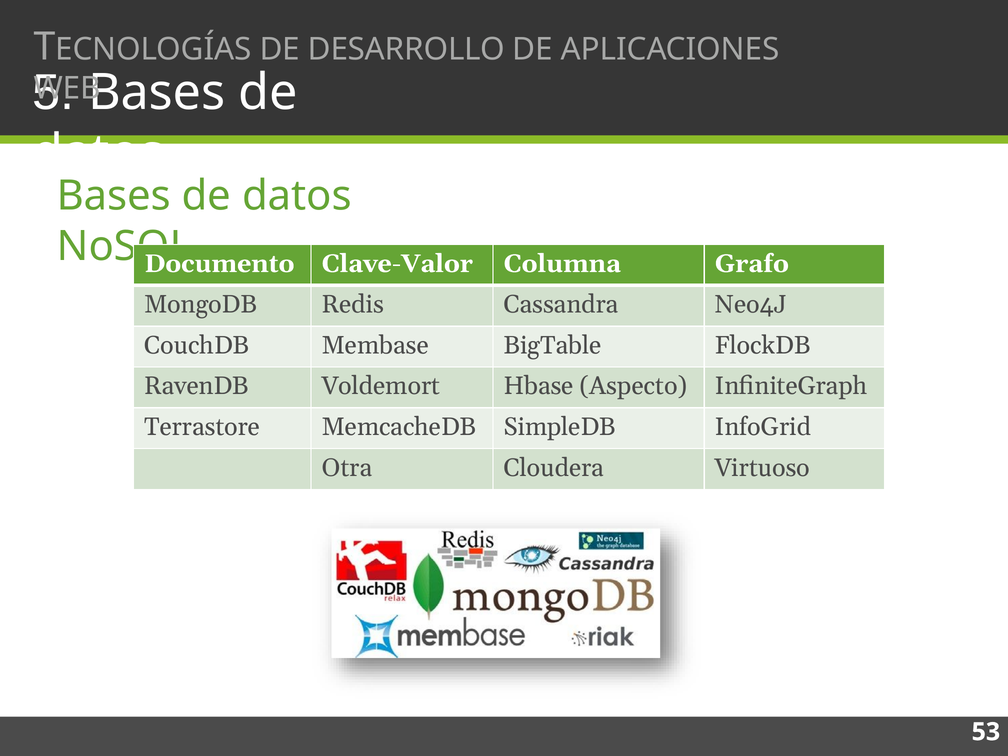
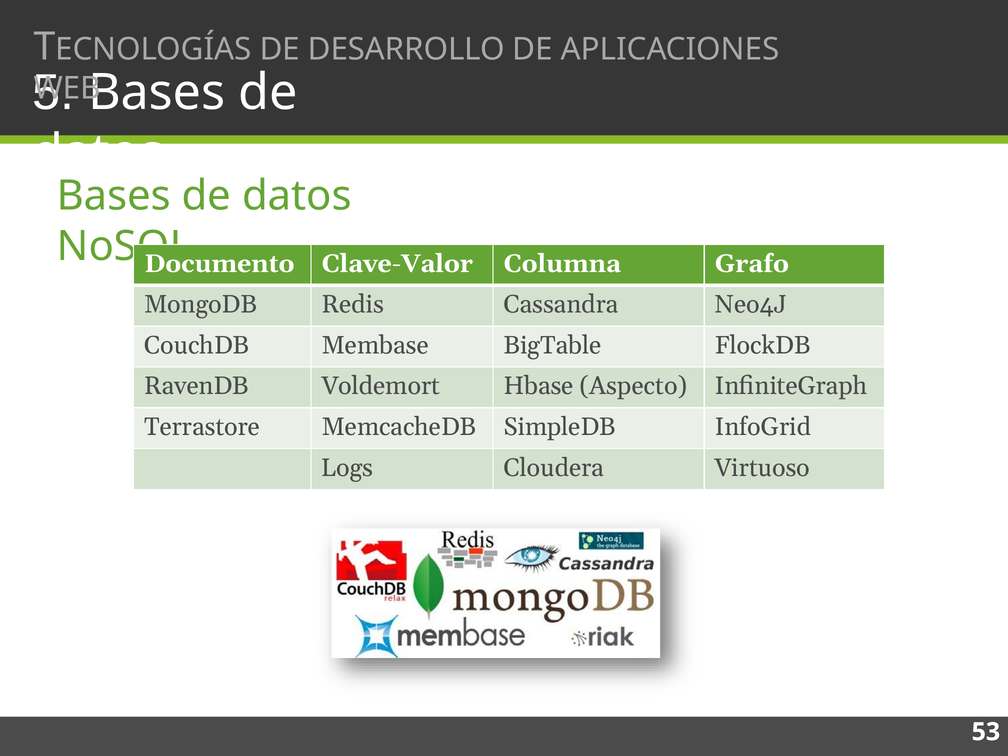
Otra: Otra -> Logs (347, 468)
